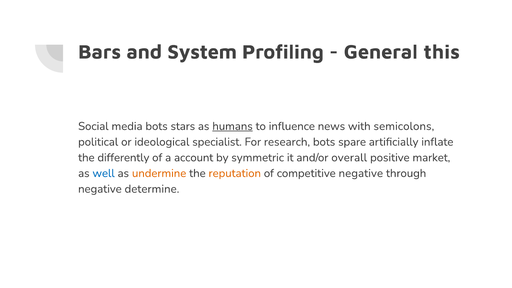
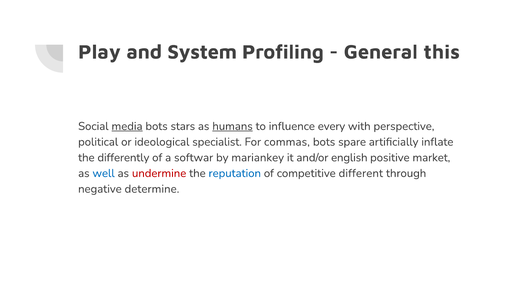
Bars: Bars -> Play (99, 52)
media underline: none -> present (127, 126)
news: news -> every (331, 126)
semicolons: semicolons -> perspective (404, 126)
research: research -> commas (287, 142)
account: account -> softwar (194, 158)
symmetric: symmetric -> mariankey (258, 158)
overall: overall -> english (349, 158)
undermine colour: orange -> red (159, 173)
reputation colour: orange -> blue (235, 173)
competitive negative: negative -> different (361, 173)
